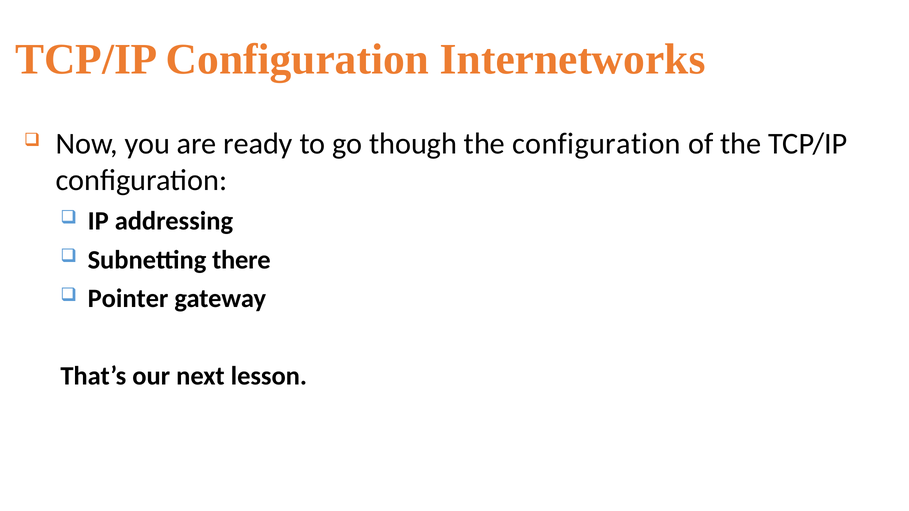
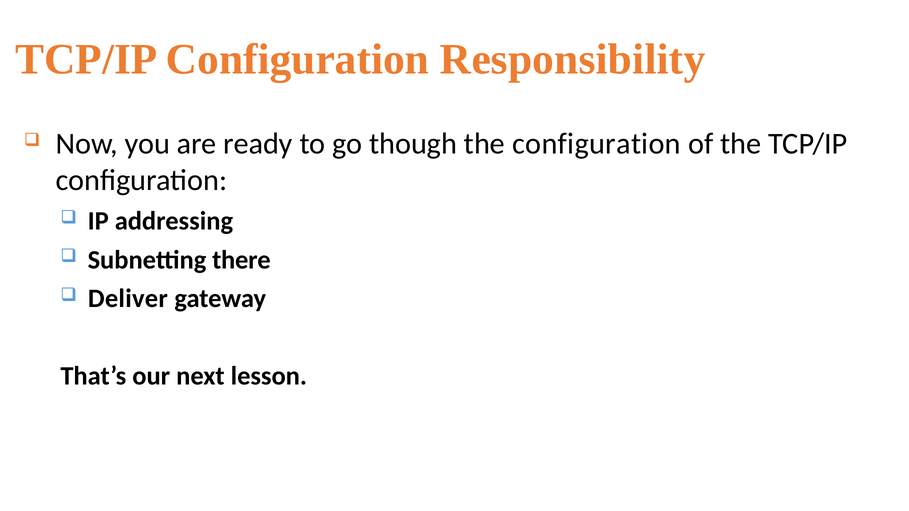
Internetworks: Internetworks -> Responsibility (573, 60)
Pointer: Pointer -> Deliver (128, 299)
